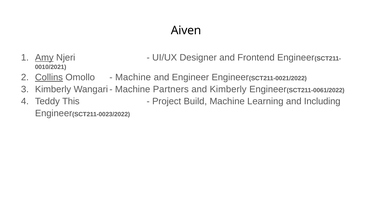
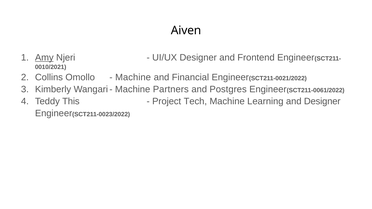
Collins underline: present -> none (49, 77)
and Engineer: Engineer -> Financial (190, 77)
and Kimberly: Kimberly -> Postgres (228, 89)
Build: Build -> Tech (195, 101)
and Including: Including -> Designer (322, 101)
